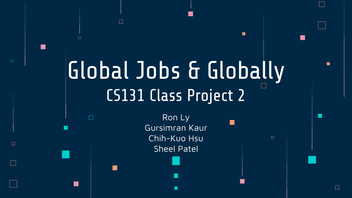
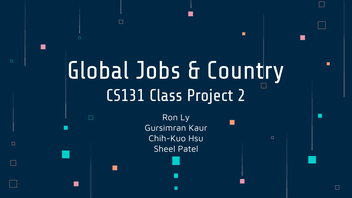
Globally: Globally -> Country (246, 70)
